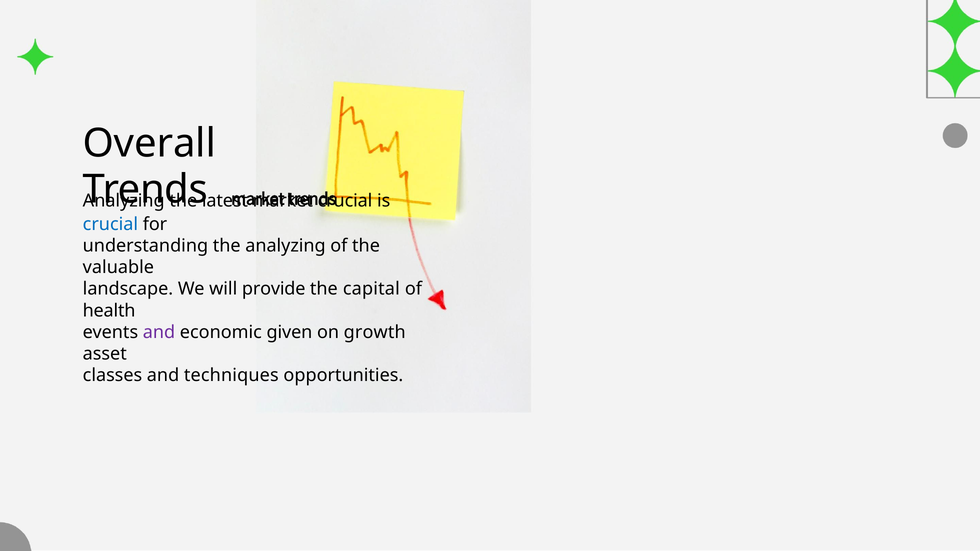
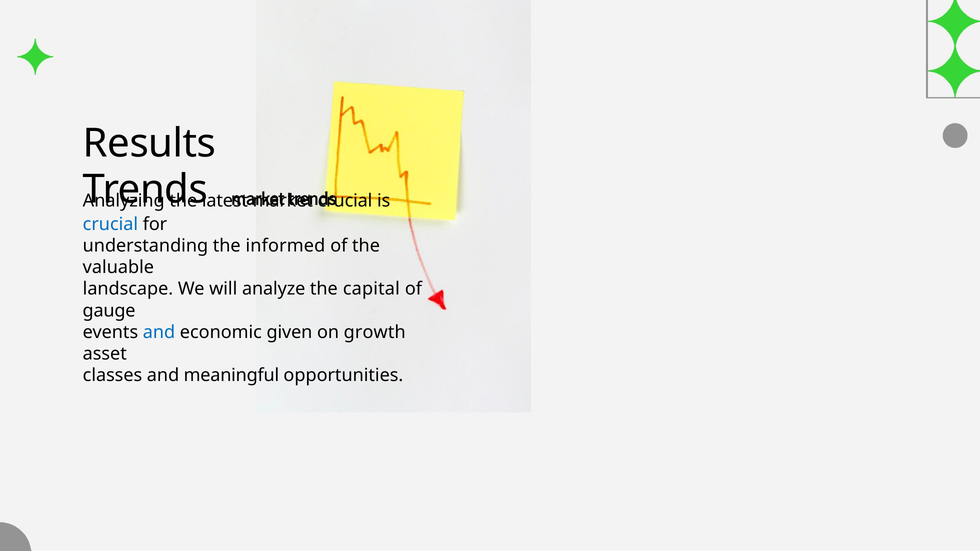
Overall: Overall -> Results (149, 144)
the analyzing: analyzing -> informed (285, 246)
provide: provide -> analyze (274, 289)
health: health -> gauge (109, 311)
and colour: purple -> blue (159, 333)
techniques: techniques -> meaningful (231, 375)
